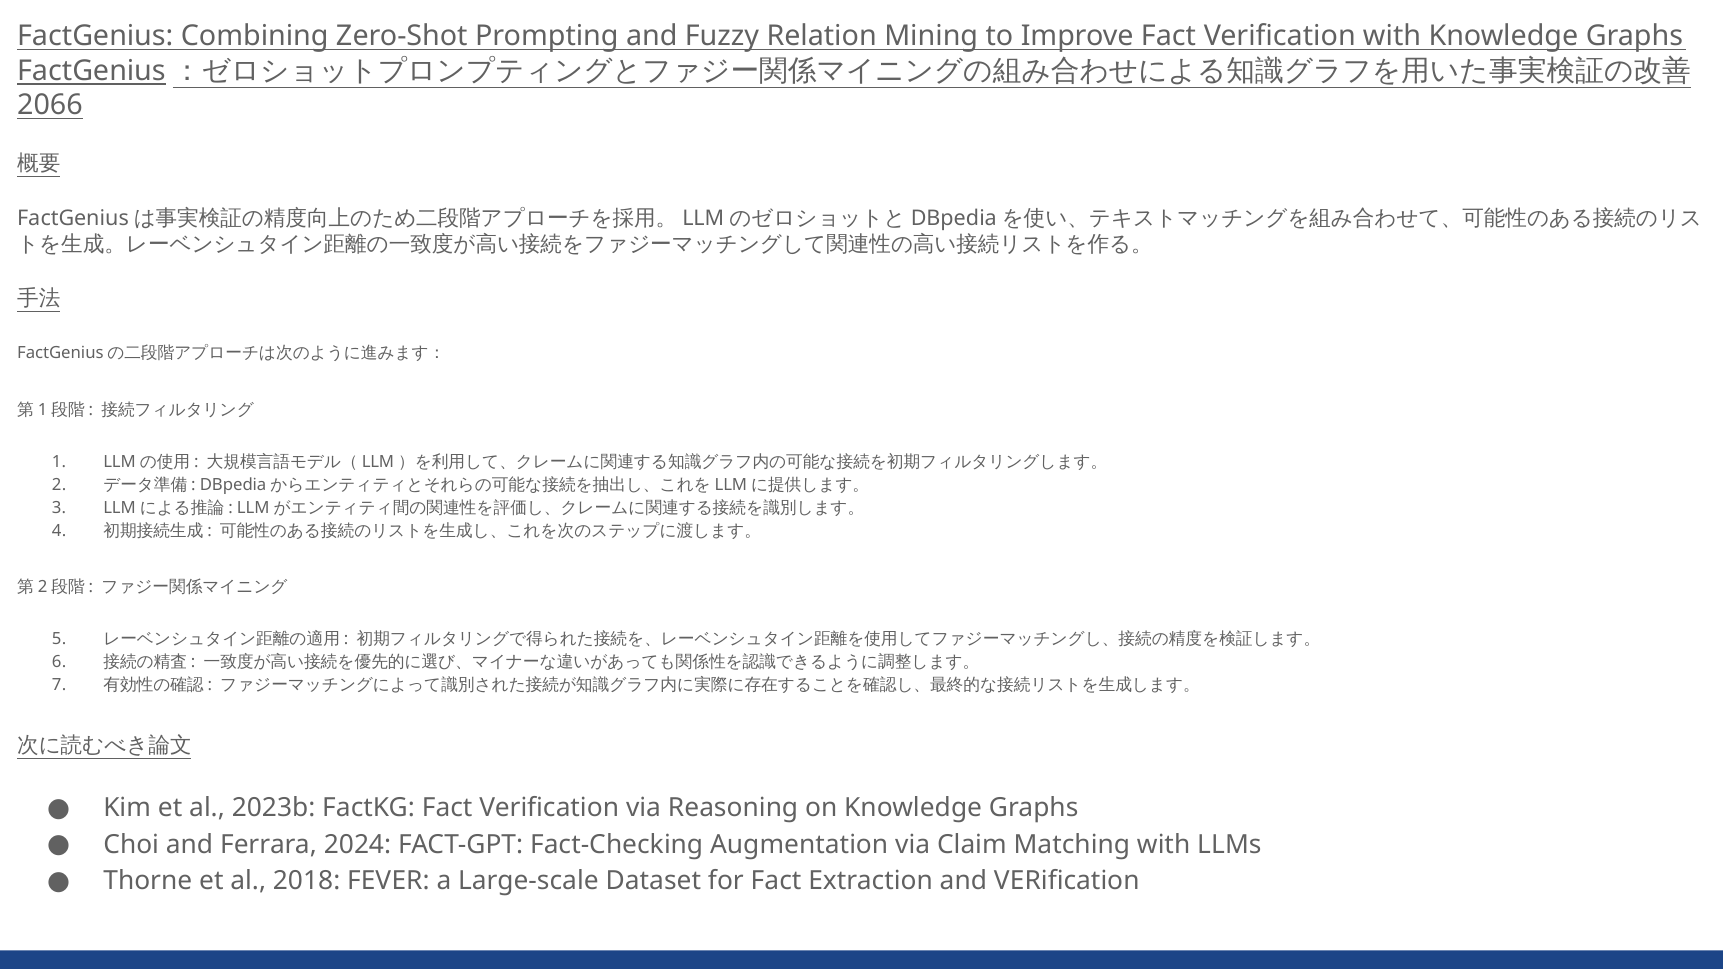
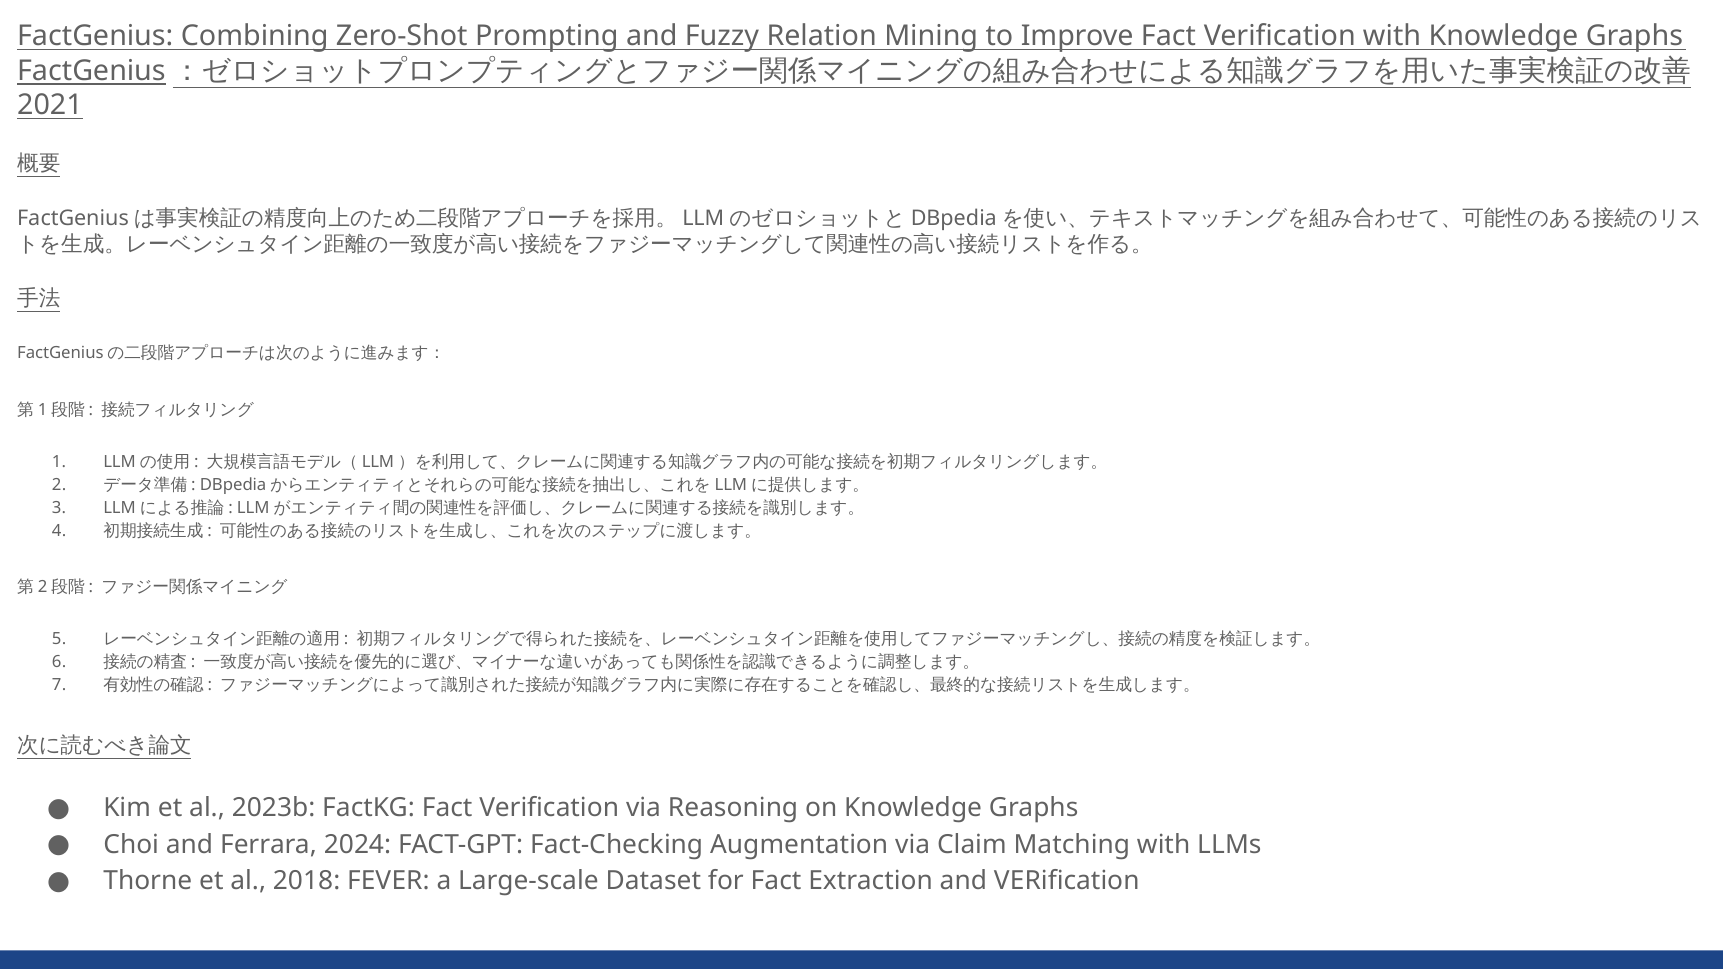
2066: 2066 -> 2021 (50, 105)
